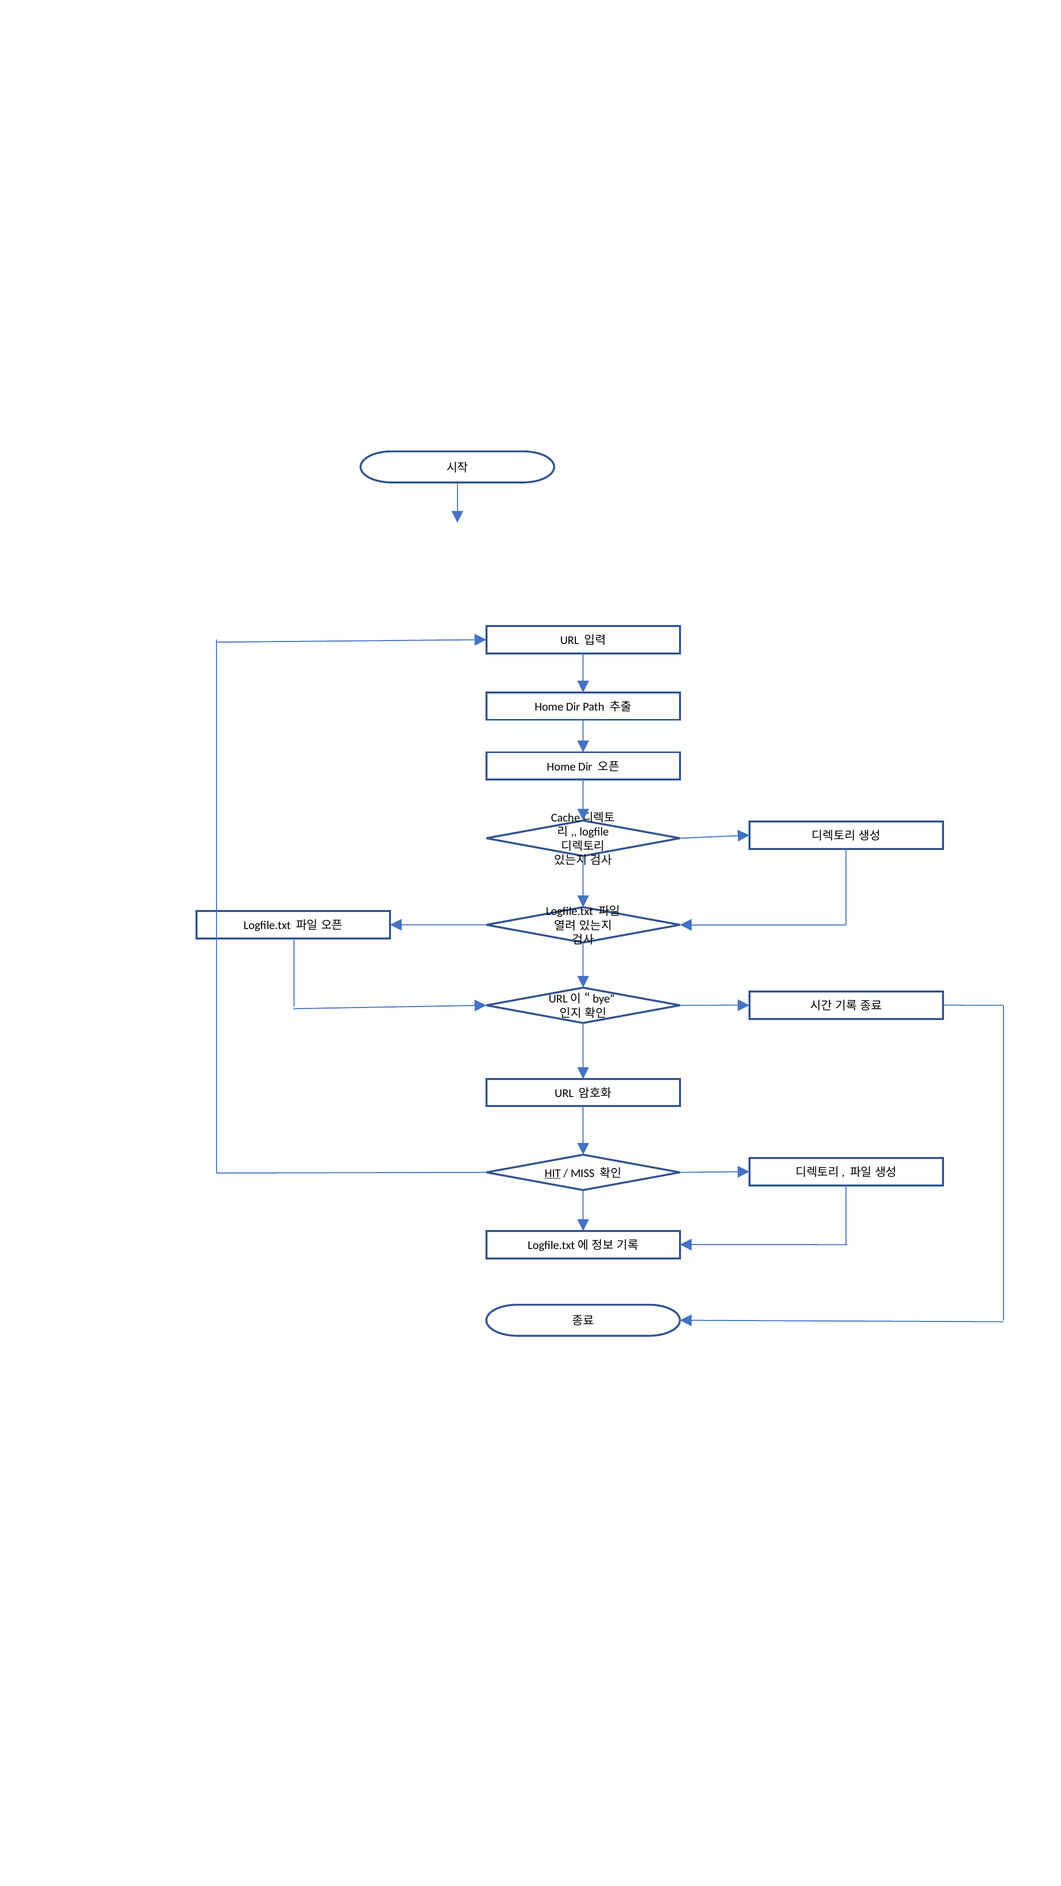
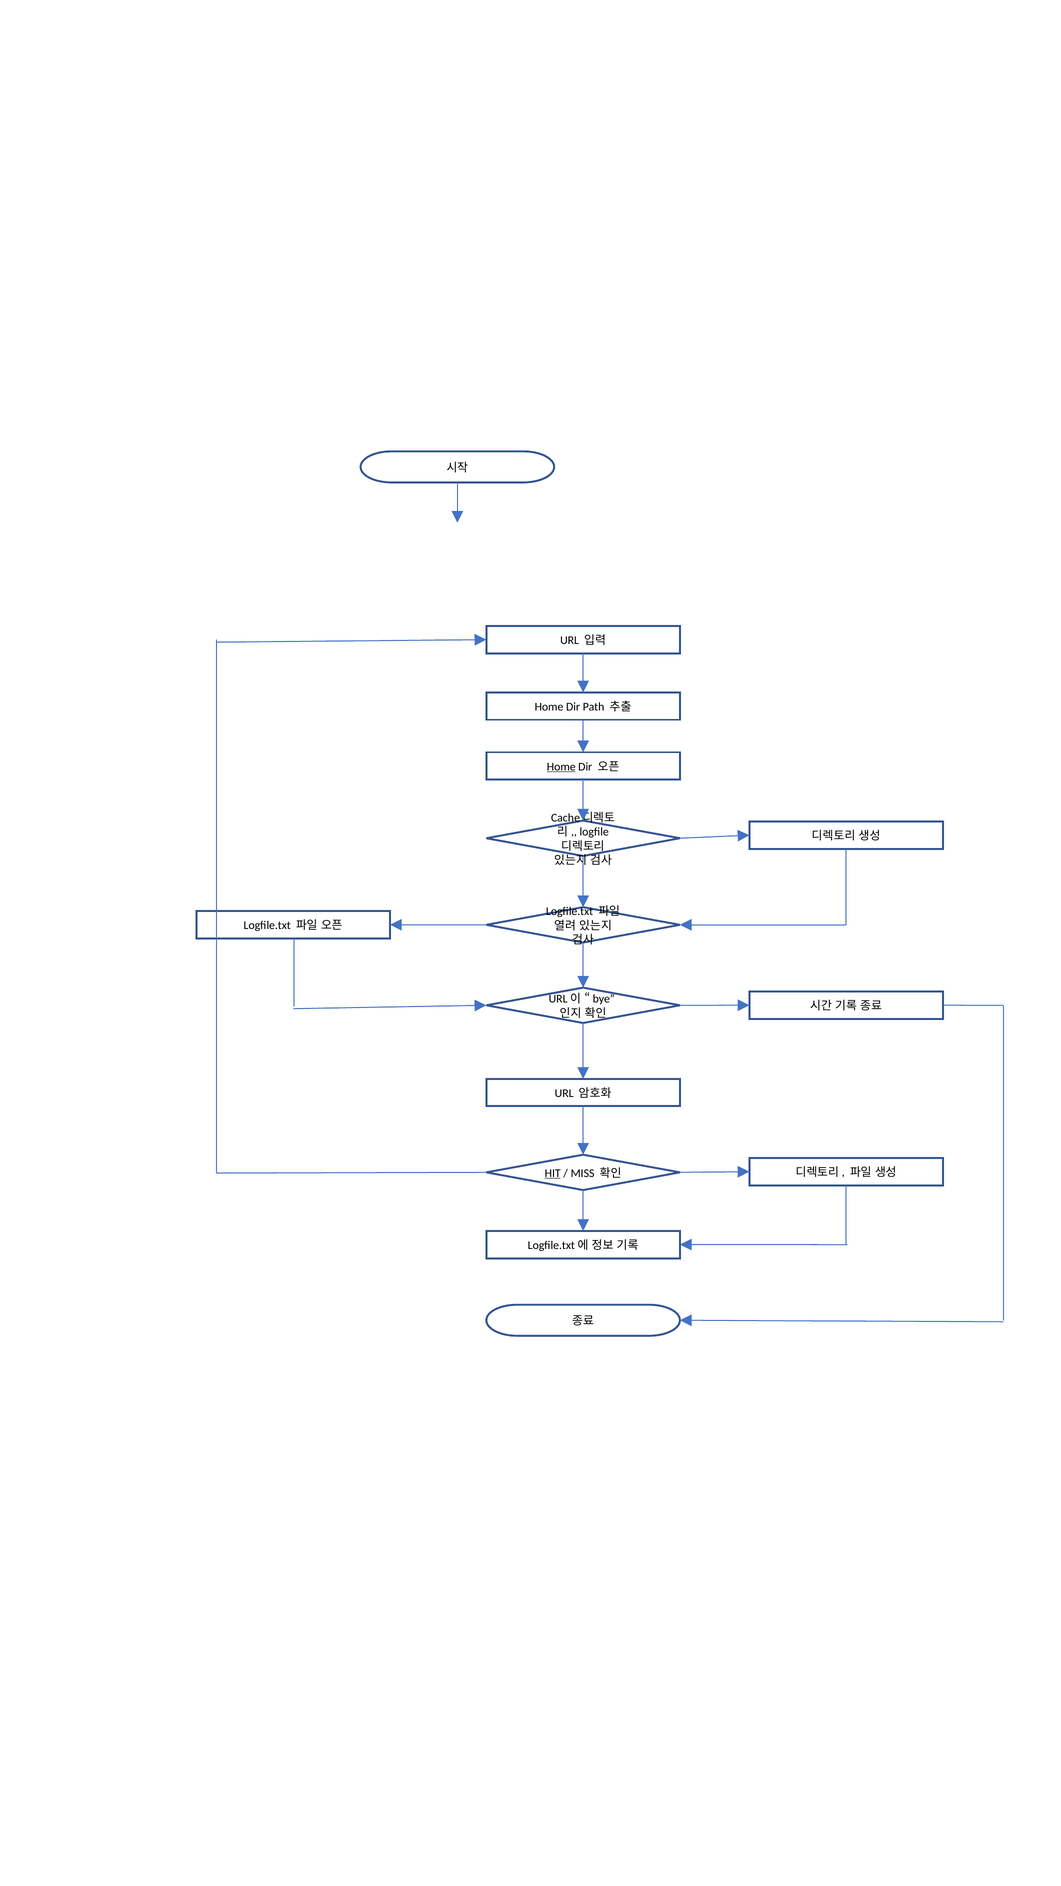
Home underline: none -> present (561, 767)
